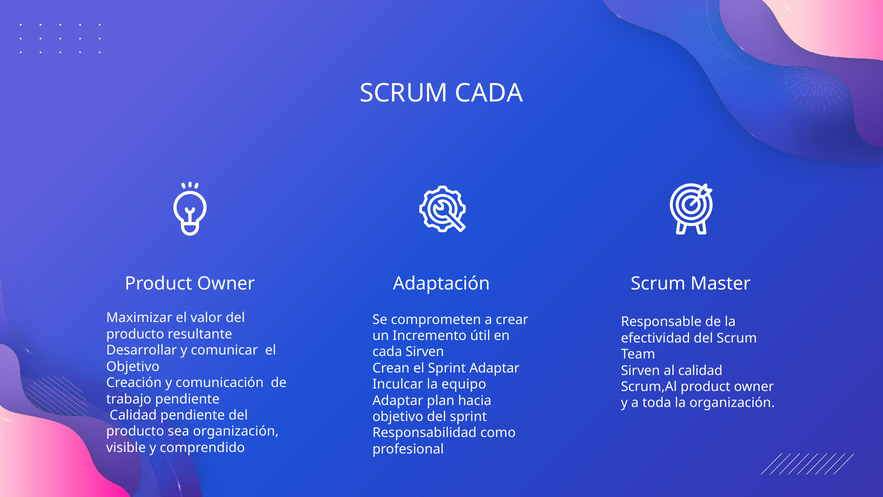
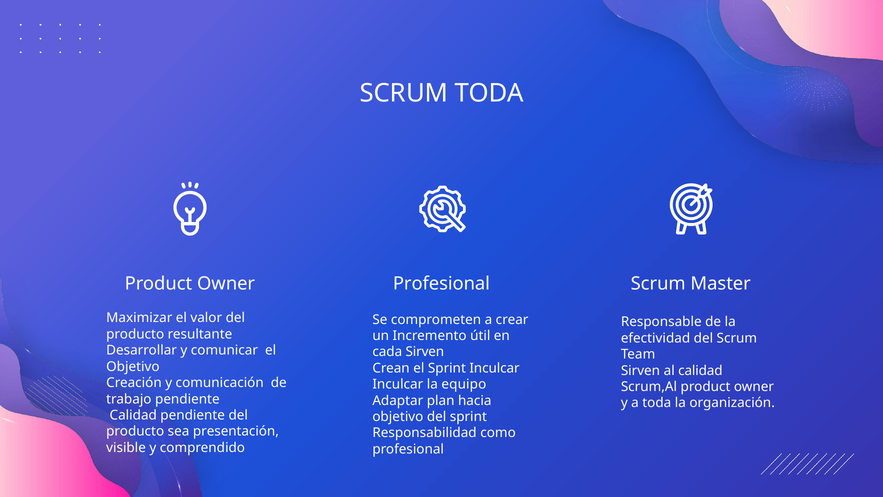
SCRUM CADA: CADA -> TODA (489, 93)
Adaptación: Adaptación -> Profesional (441, 284)
Sprint Adaptar: Adaptar -> Inculcar (495, 368)
sea organización: organización -> presentación (236, 431)
